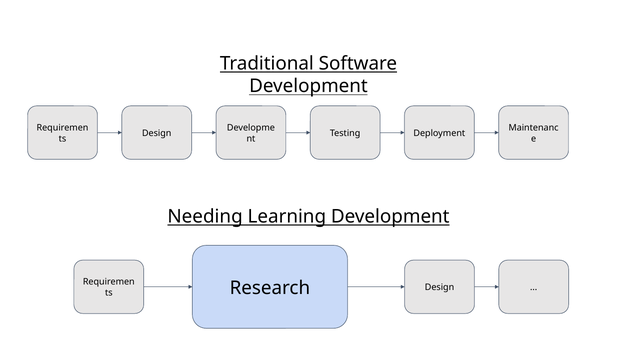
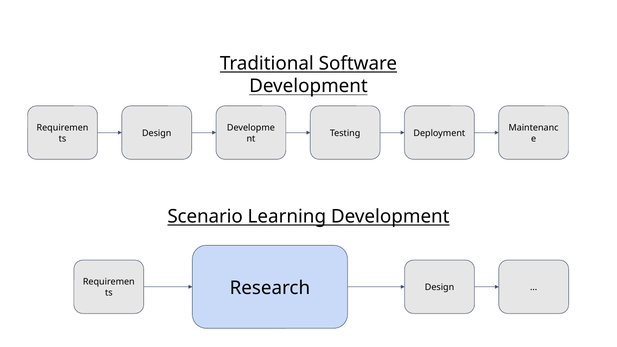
Needing: Needing -> Scenario (205, 216)
